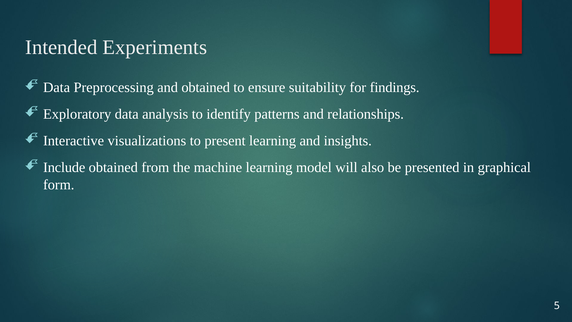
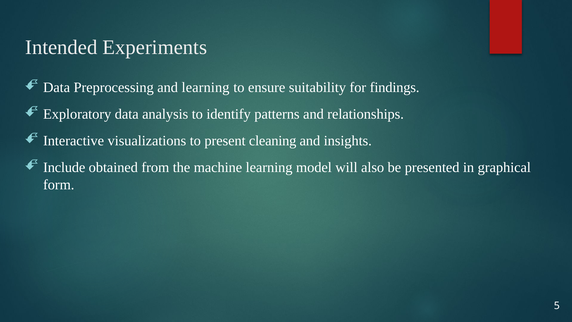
and obtained: obtained -> learning (206, 87)
present learning: learning -> cleaning (273, 141)
